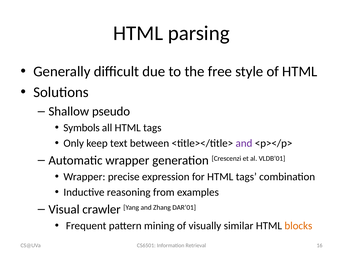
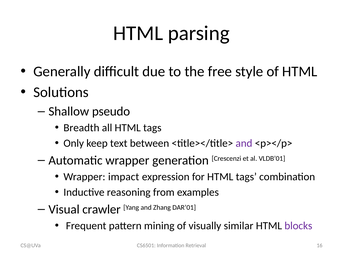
Symbols: Symbols -> Breadth (81, 128)
precise: precise -> impact (124, 177)
blocks colour: orange -> purple (298, 226)
